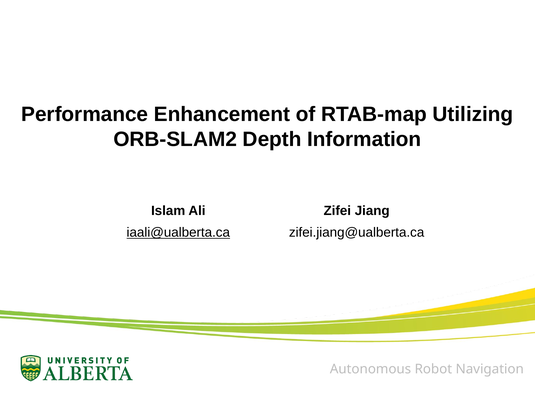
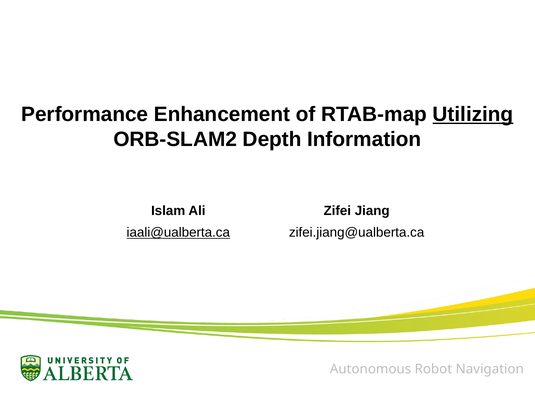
Utilizing underline: none -> present (473, 115)
